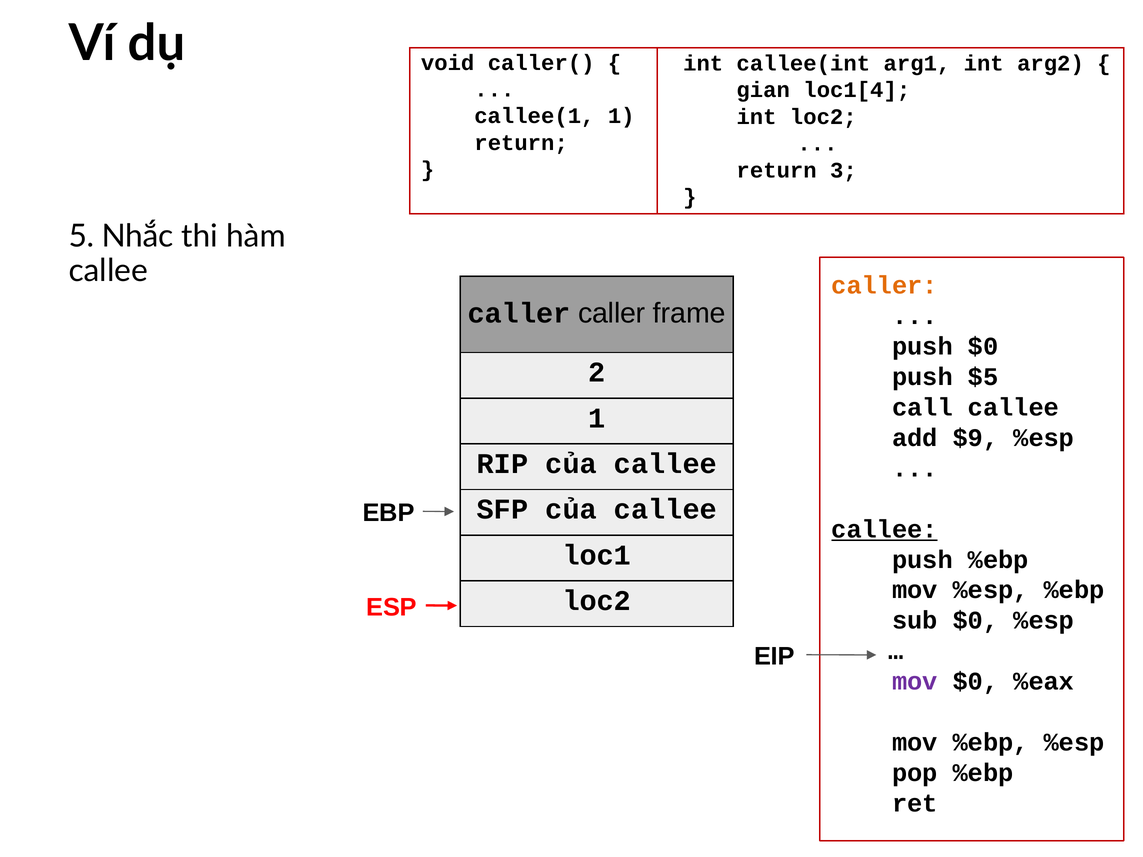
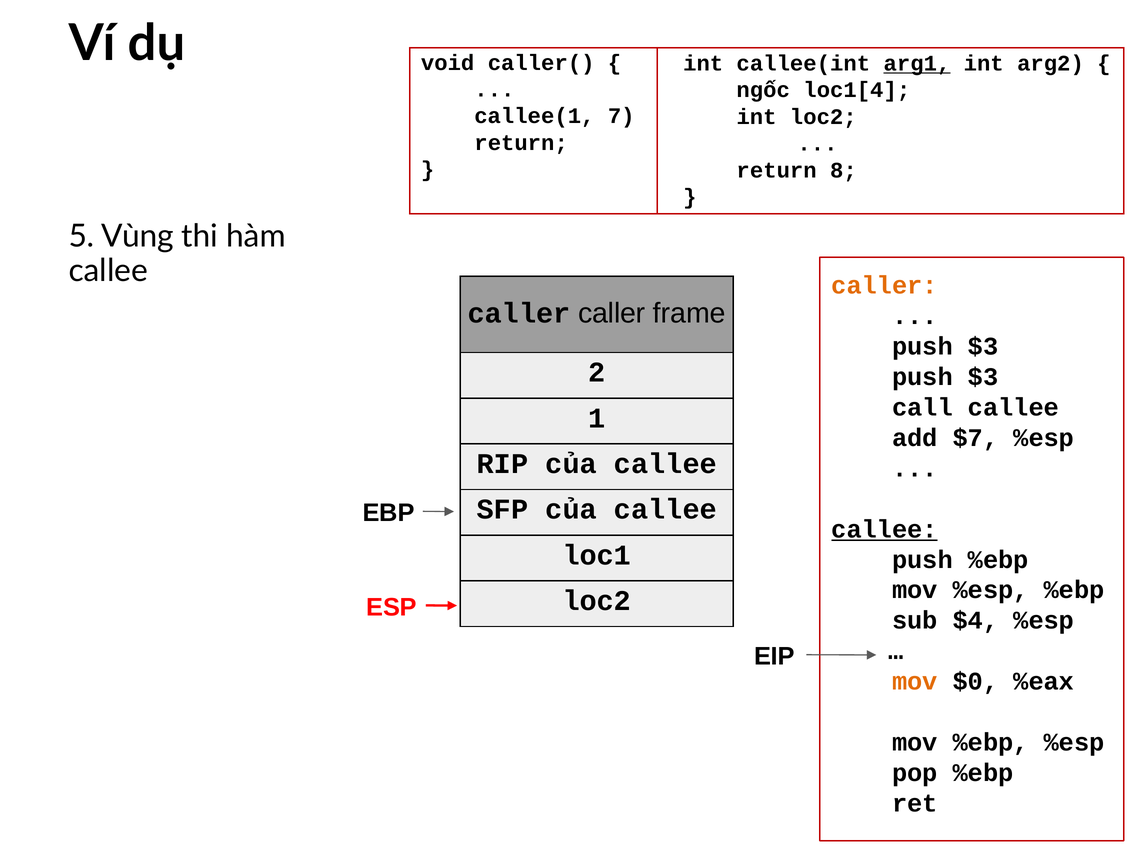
arg1 underline: none -> present (917, 63)
gian: gian -> ngốc (763, 90)
callee(1 1: 1 -> 7 (621, 116)
3: 3 -> 8 (843, 170)
Nhắc: Nhắc -> Vùng (138, 236)
$0: $0 -> $3 (983, 347)
$5: $5 -> $3 (983, 377)
$9: $9 -> $7 (976, 438)
sub $0: $0 -> $4 (976, 621)
mov colour: purple -> orange (915, 682)
